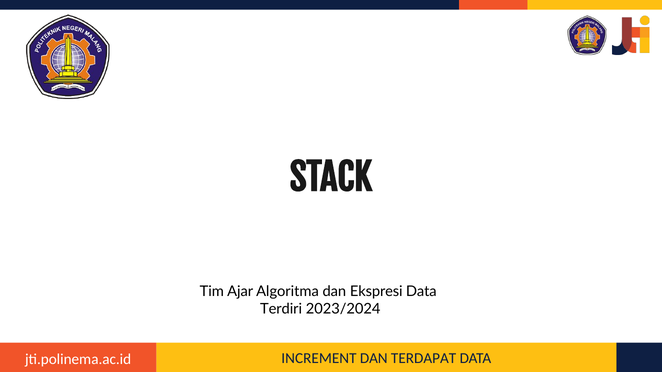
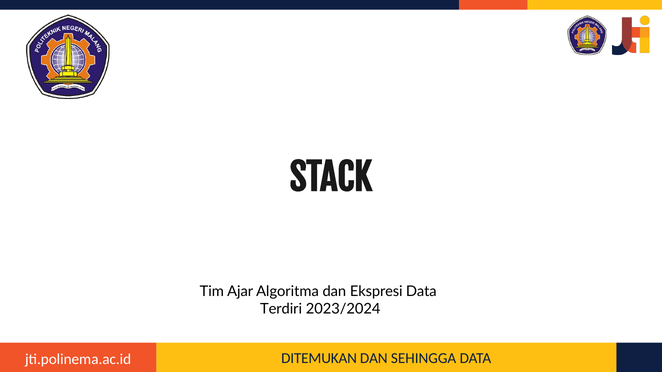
INCREMENT: INCREMENT -> DITEMUKAN (319, 359)
TERDAPAT: TERDAPAT -> SEHINGGA (424, 359)
